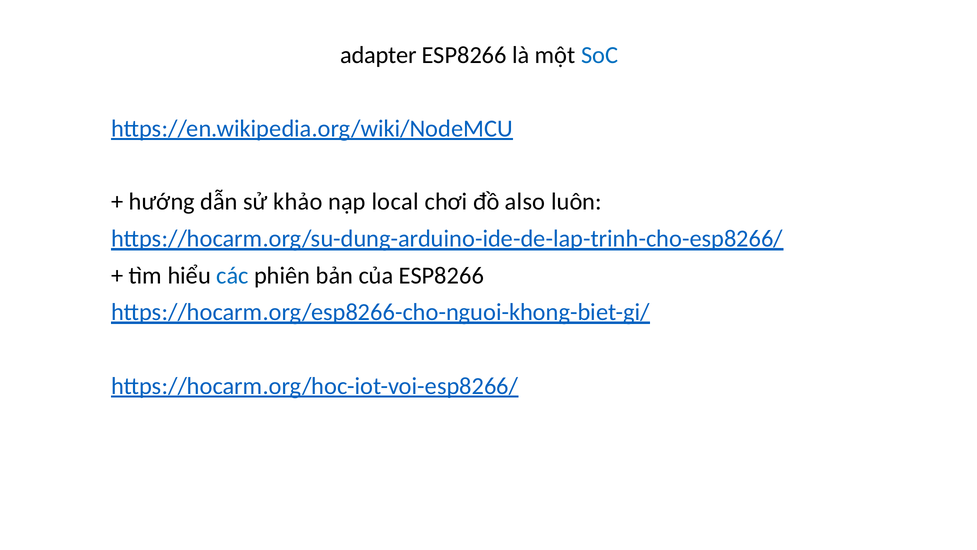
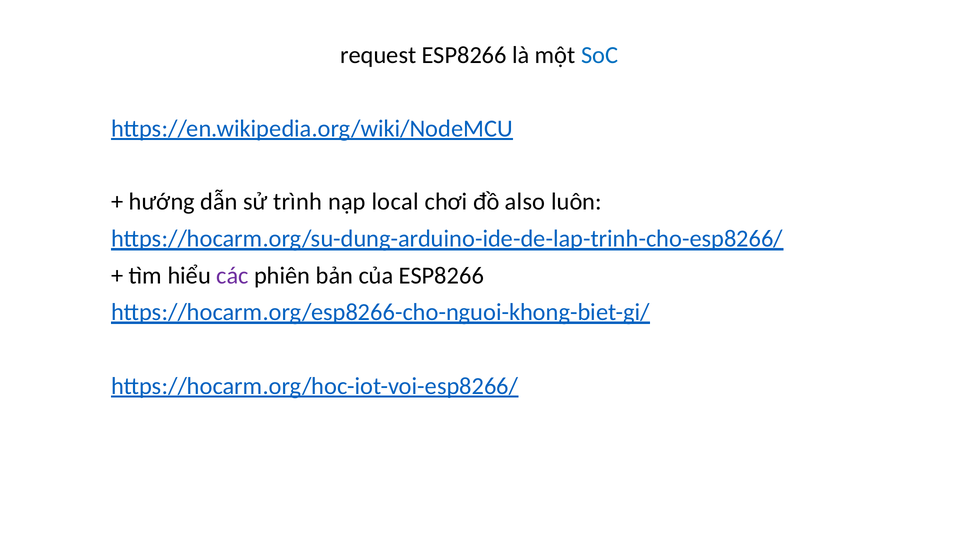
adapter: adapter -> request (378, 55)
khảo: khảo -> trình (298, 202)
các colour: blue -> purple (232, 275)
